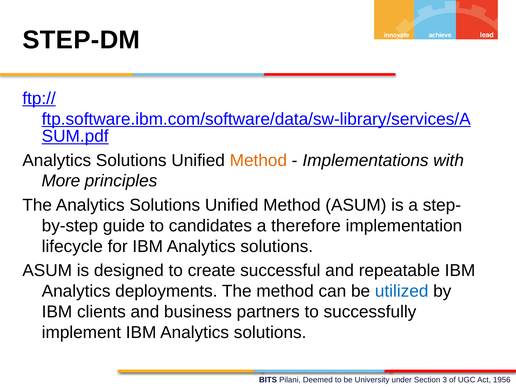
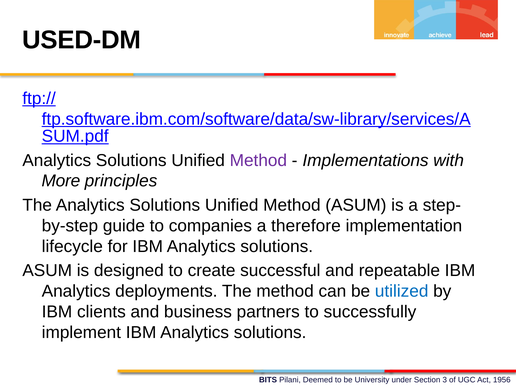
STEP-DM: STEP-DM -> USED-DM (82, 40)
Method colour: orange -> purple (258, 160)
candidates: candidates -> companies (210, 226)
